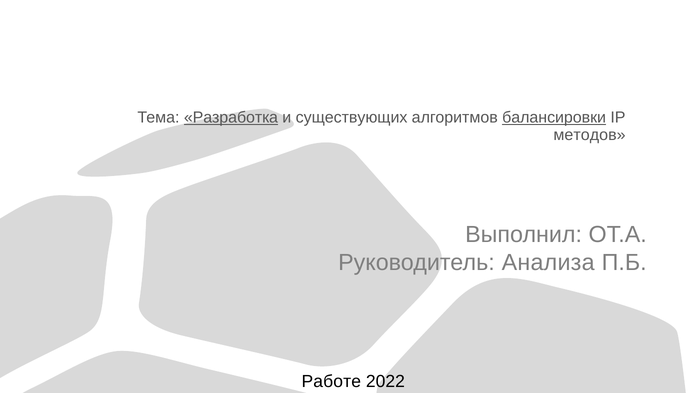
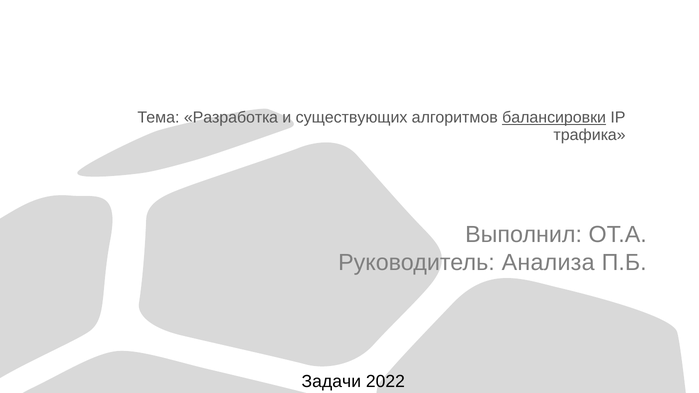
Разработка underline: present -> none (231, 118)
методов: методов -> трафика (590, 135)
Работе: Работе -> Задачи (331, 382)
